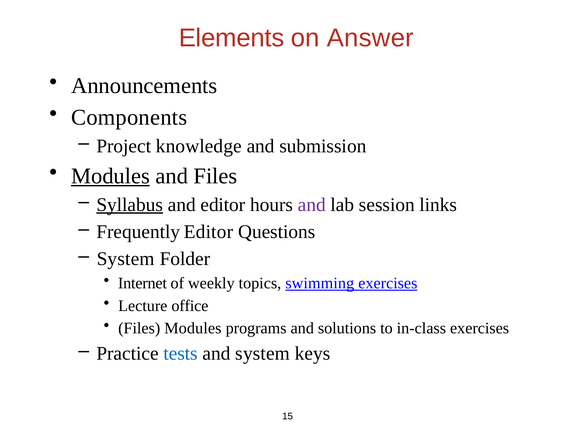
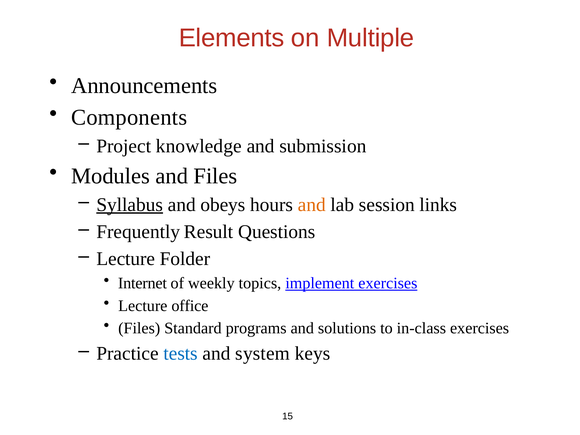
Answer: Answer -> Multiple (371, 38)
Modules underline: present -> none (110, 176)
and editor: editor -> obeys (223, 205)
and colour: purple -> orange (312, 205)
Frequently Editor: Editor -> Result (209, 232)
System: System -> Lecture (126, 259)
swimming: swimming -> implement (320, 283)
Files Modules: Modules -> Standard (193, 328)
